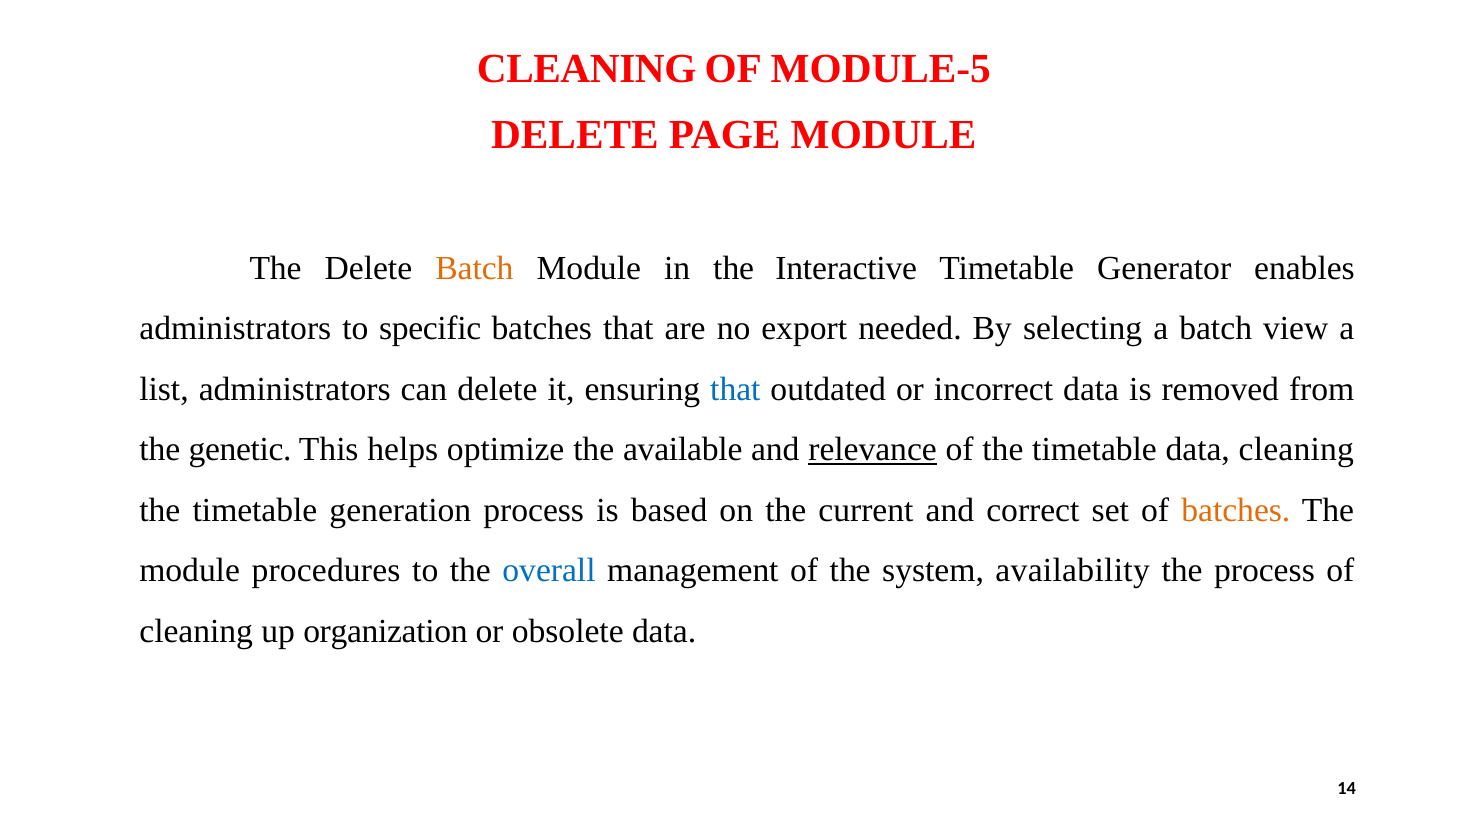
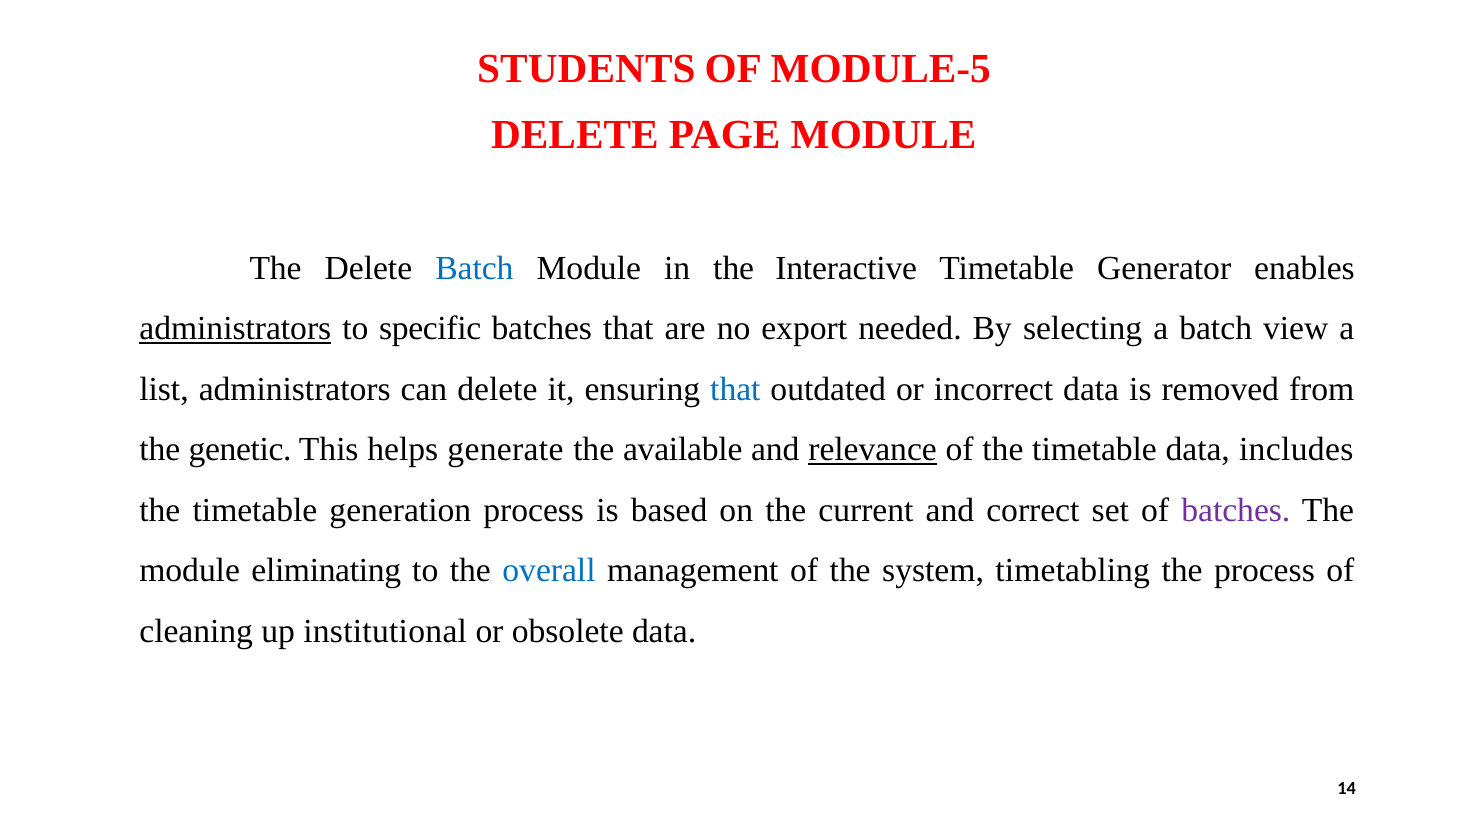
CLEANING: CLEANING -> STUDENTS (586, 68)
Batch colour: orange -> blue (474, 268)
administrators underline: none -> present (235, 328)
optimize: optimize -> generate (505, 449)
data cleaning: cleaning -> includes (1296, 449)
batches colour: orange -> purple (1236, 510)
procedures: procedures -> eliminating (326, 570)
availability: availability -> timetabling (1073, 570)
organization: organization -> institutional (385, 631)
